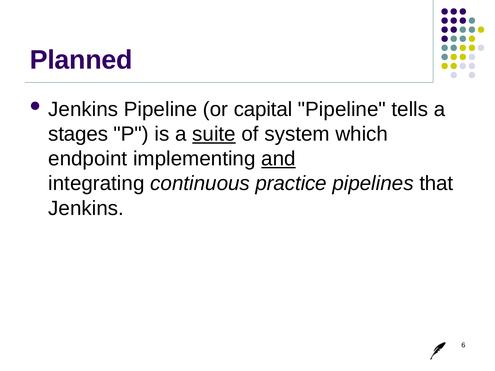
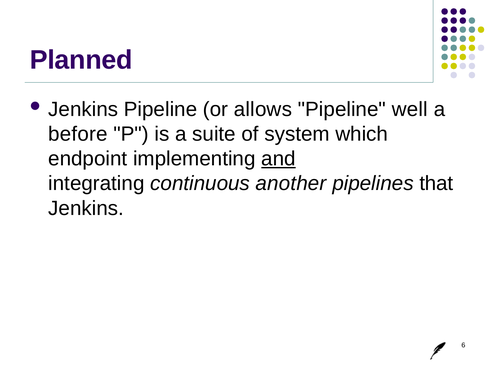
capital: capital -> allows (263, 109)
tells: tells -> well (410, 109)
stages: stages -> before (78, 134)
suite underline: present -> none (214, 134)
practice: practice -> another (291, 184)
